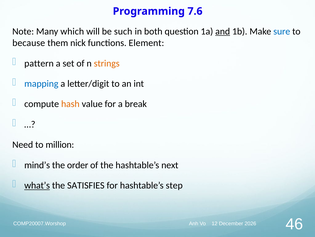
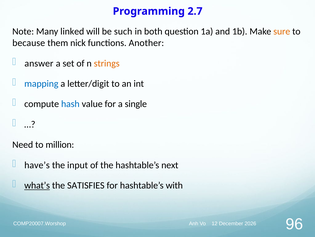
7.6: 7.6 -> 2.7 (195, 11)
which: which -> linked (72, 31)
and underline: present -> none (223, 31)
sure colour: blue -> orange (282, 31)
Element: Element -> Another (146, 43)
pattern: pattern -> answer (39, 63)
hash colour: orange -> blue (70, 104)
break: break -> single (136, 104)
mind’s: mind’s -> have’s (37, 165)
order: order -> input (78, 165)
step: step -> with (174, 185)
46: 46 -> 96 (294, 224)
